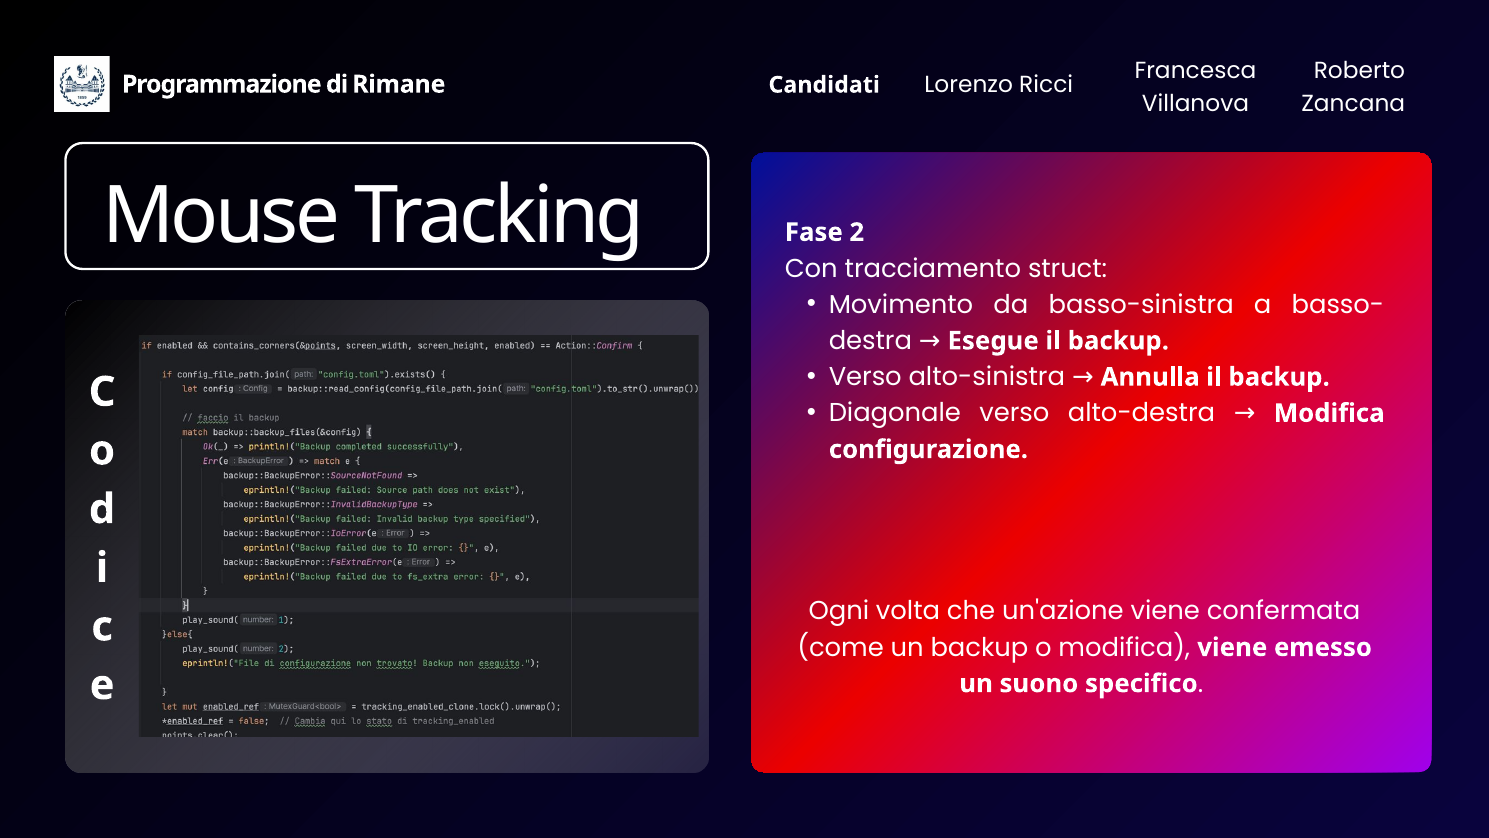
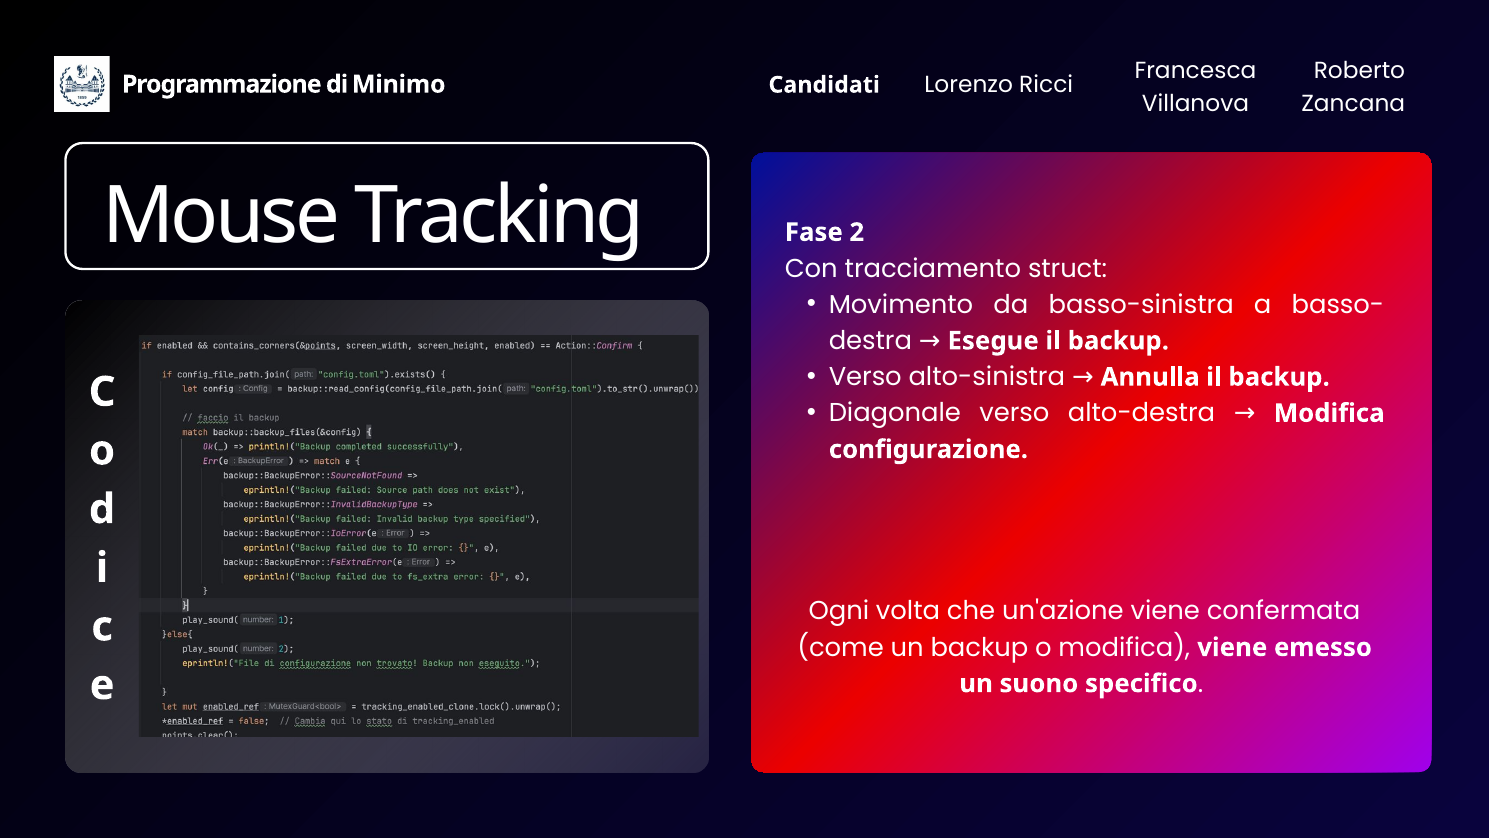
Rimane: Rimane -> Minimo (399, 84)
